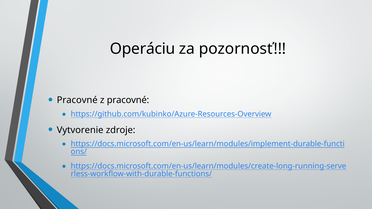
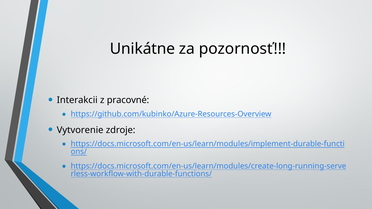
Operáciu: Operáciu -> Unikátne (143, 49)
Pracovné: Pracovné -> Interakcii (77, 100)
